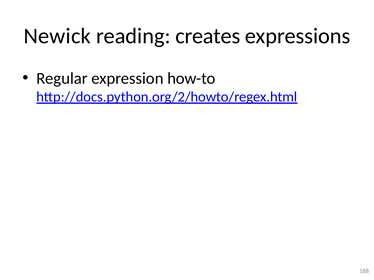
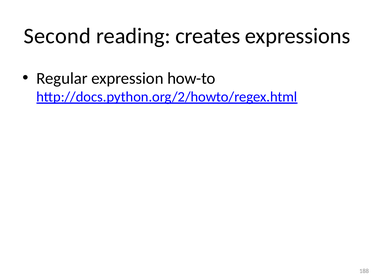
Newick: Newick -> Second (57, 36)
